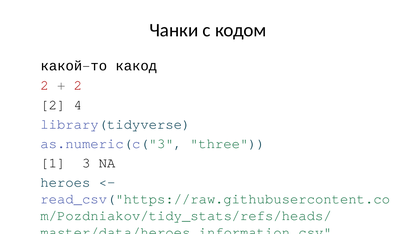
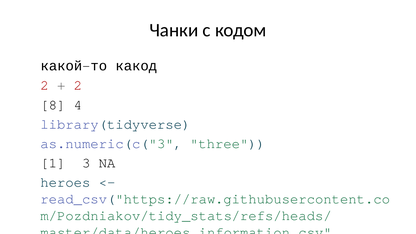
2: 2 -> 8 (53, 105)
